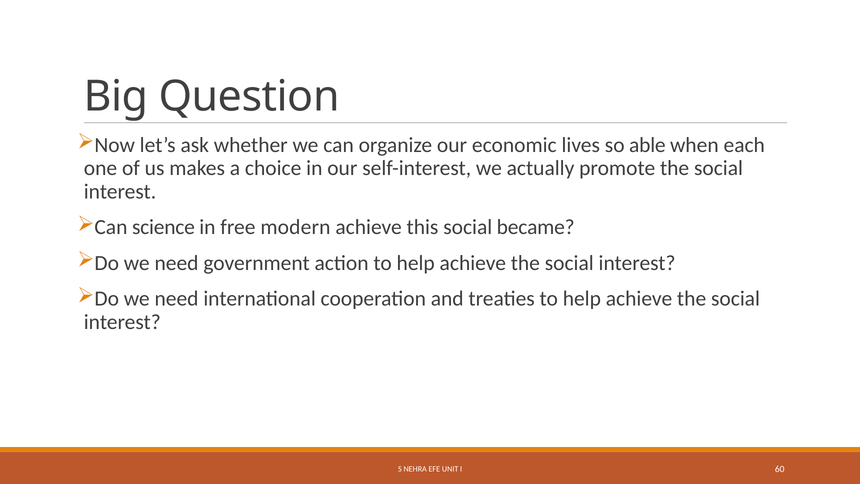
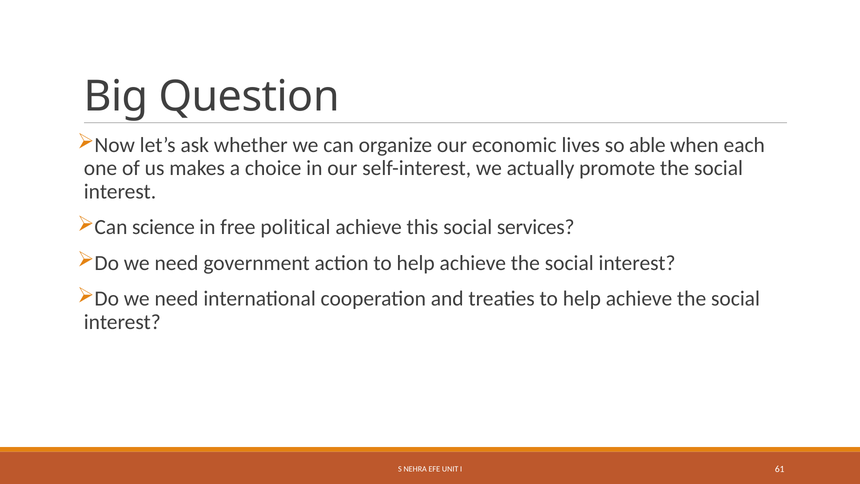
modern: modern -> political (295, 227)
became: became -> services (536, 227)
60: 60 -> 61 (780, 469)
